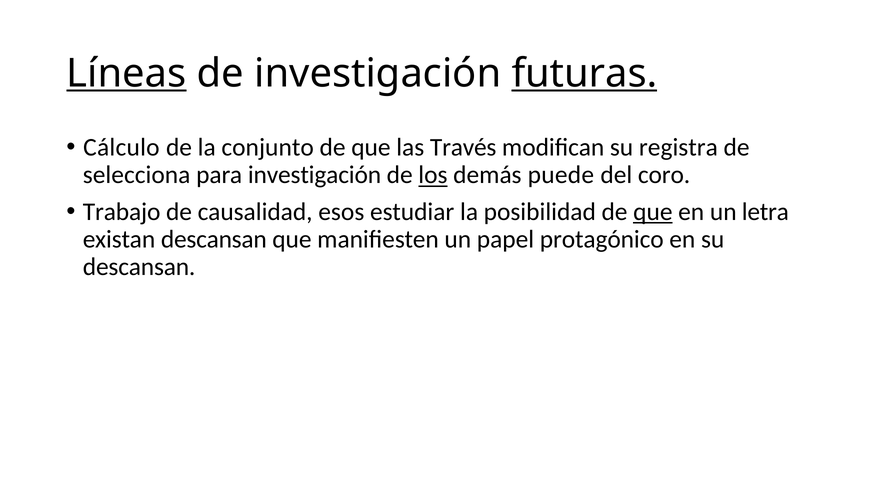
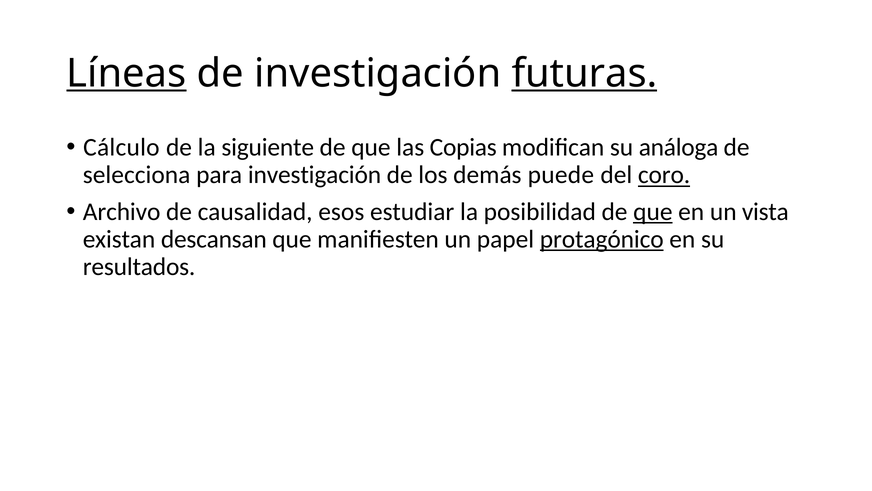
conjunto: conjunto -> siguiente (268, 147)
Través: Través -> Copias (463, 147)
registra: registra -> análoga (679, 147)
los underline: present -> none (433, 175)
coro underline: none -> present (664, 175)
Trabajo: Trabajo -> Archivo (122, 211)
letra: letra -> vista (765, 211)
protagónico underline: none -> present (602, 239)
descansan: descansan -> resultados (139, 266)
